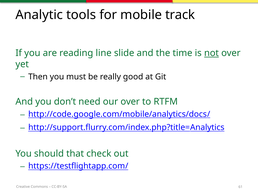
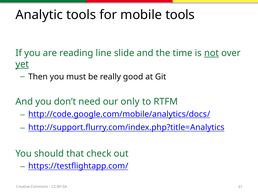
mobile track: track -> tools (180, 15)
yet underline: none -> present (22, 64)
our over: over -> only (130, 101)
